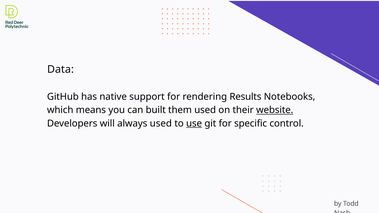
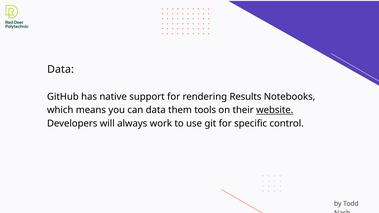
can built: built -> data (156, 110)
them used: used -> tools (205, 110)
always used: used -> work (161, 124)
use underline: present -> none (194, 124)
